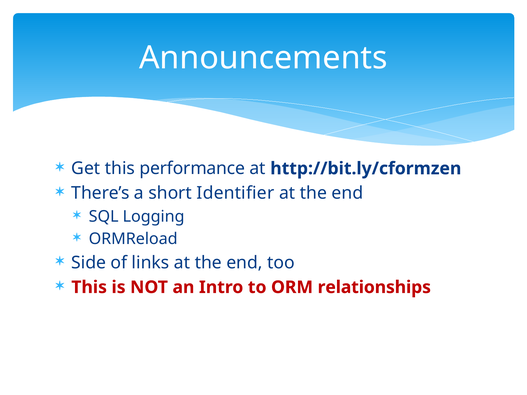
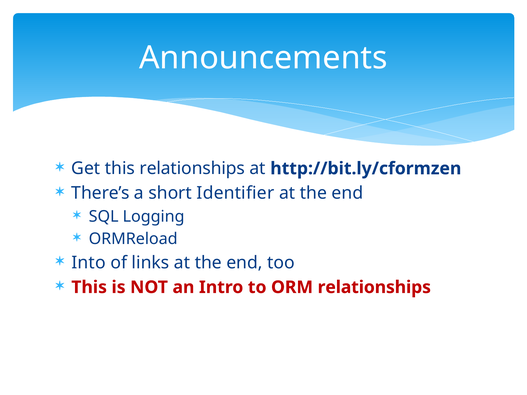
this performance: performance -> relationships (192, 169)
Side: Side -> Into (89, 263)
